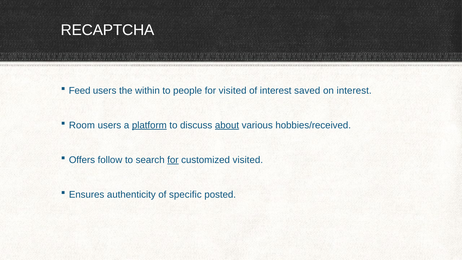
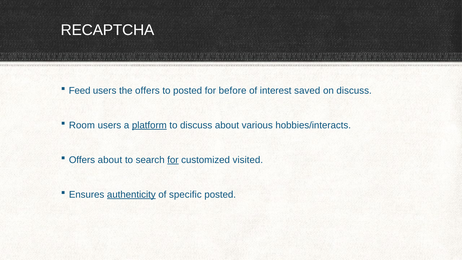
the within: within -> offers (147, 90)
to people: people -> posted (188, 90)
for visited: visited -> before (233, 90)
on interest: interest -> discuss (354, 90)
about underline: present -> none (227, 125)
hobbies/received: hobbies/received -> hobbies/interacts (313, 125)
Offers follow: follow -> about (110, 160)
authenticity underline: none -> present (131, 194)
